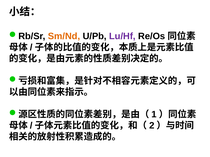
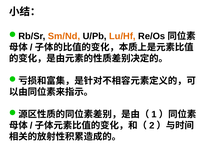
Lu/Hf colour: purple -> orange (122, 36)
